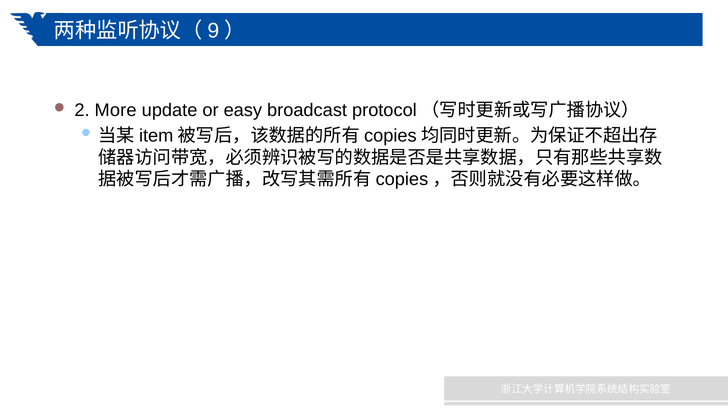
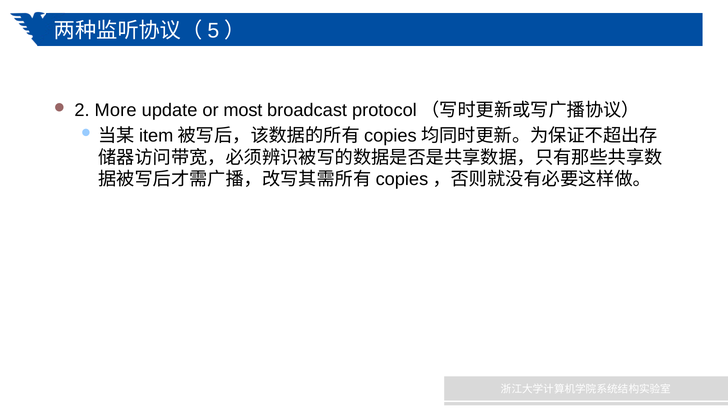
9: 9 -> 5 (213, 31)
easy: easy -> most (243, 110)
